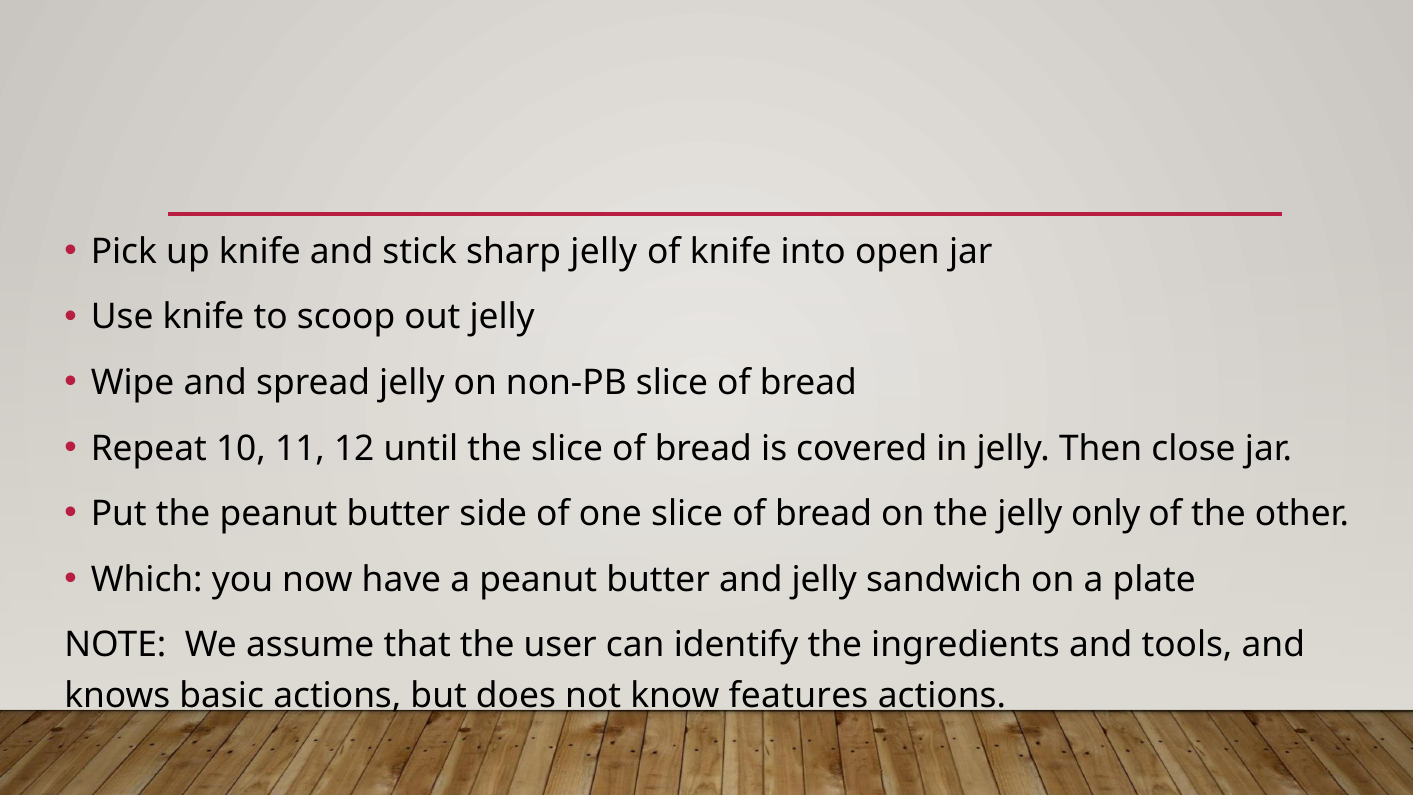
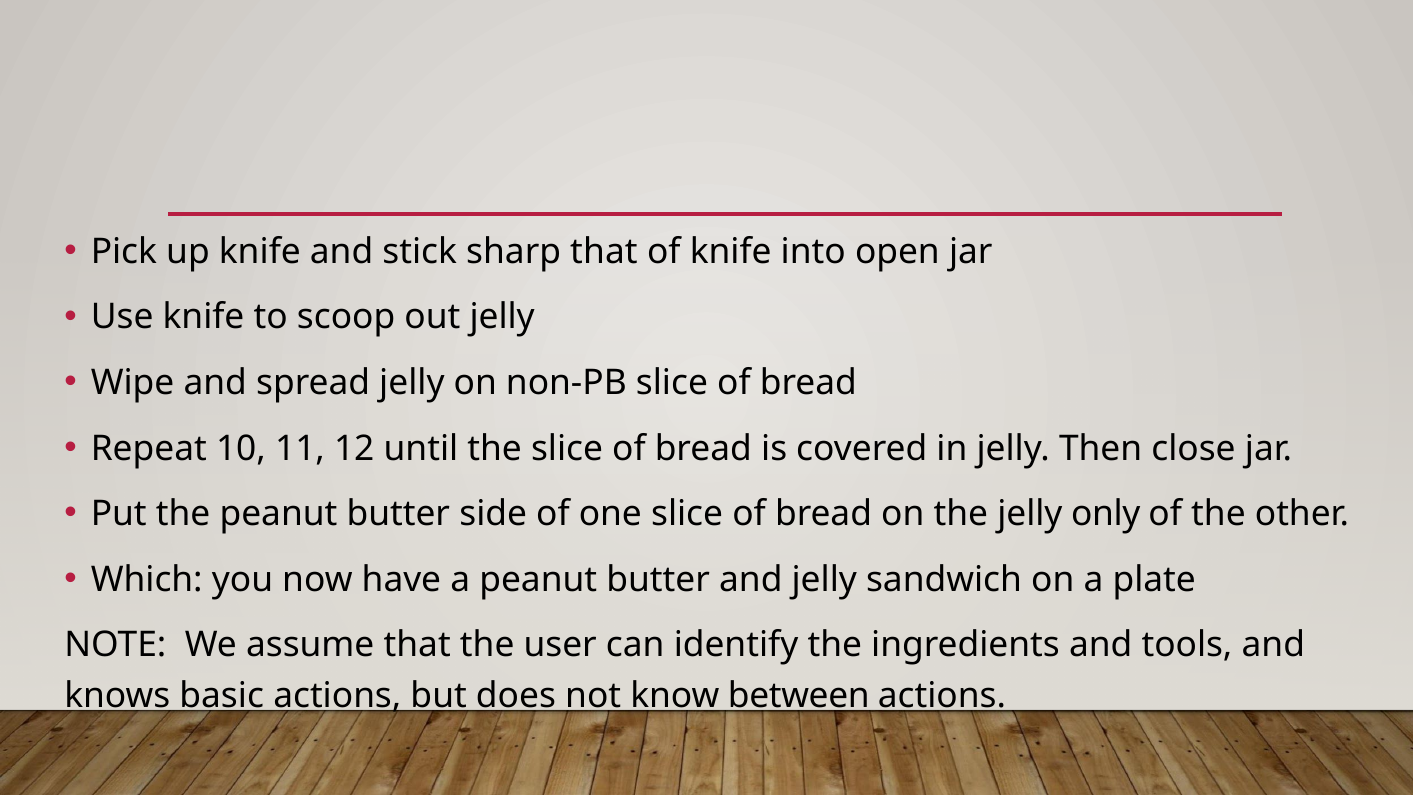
sharp jelly: jelly -> that (604, 252)
features: features -> between (799, 696)
